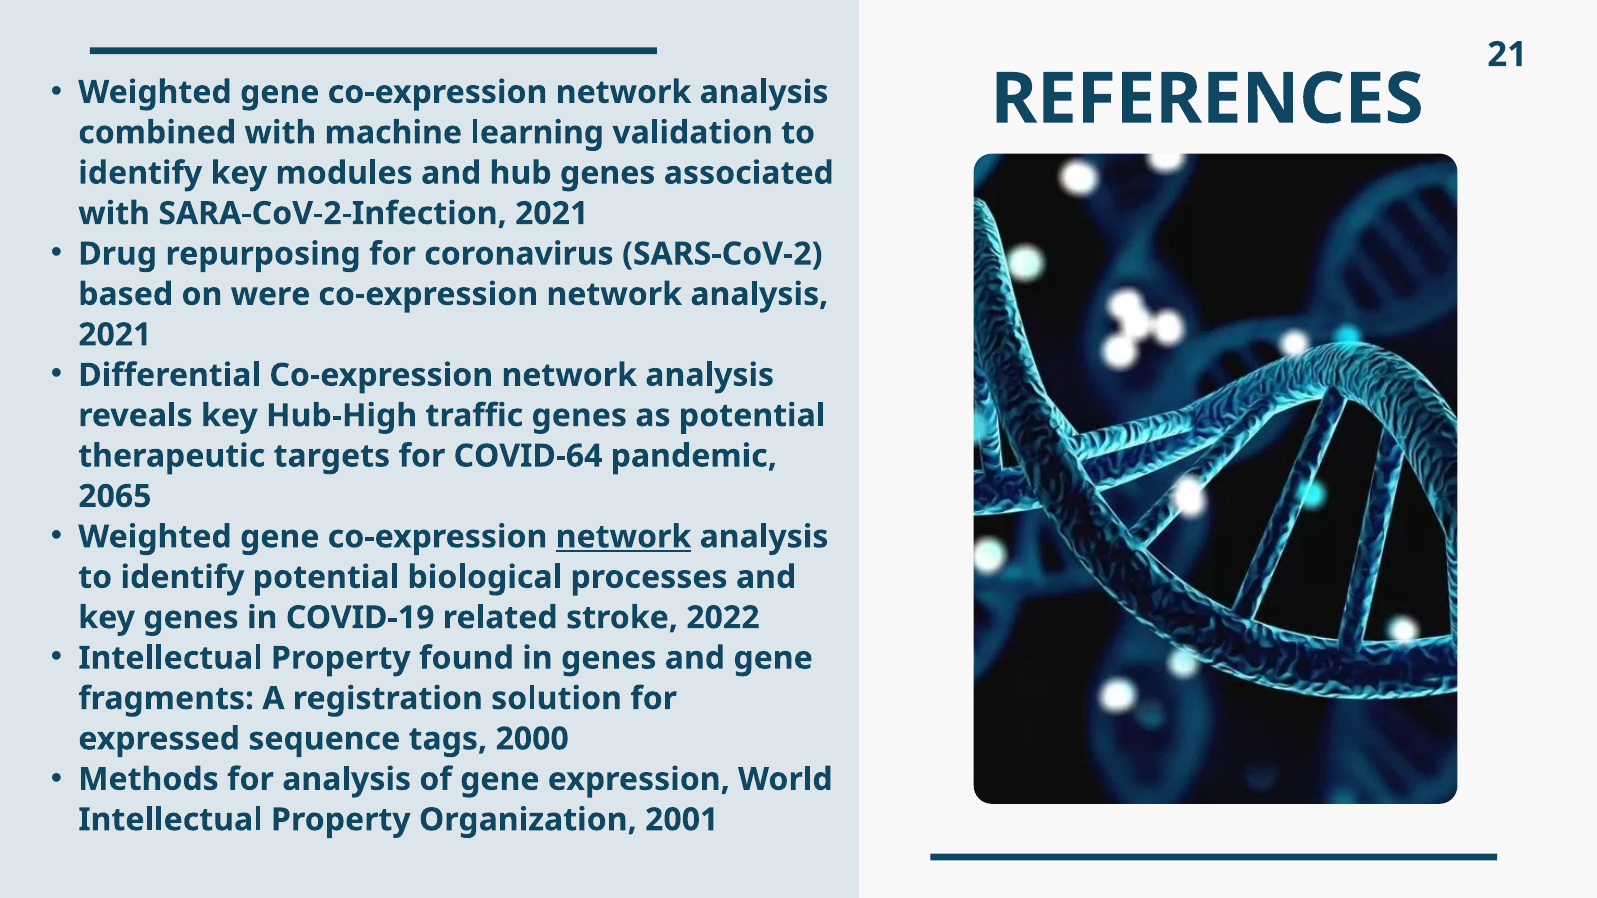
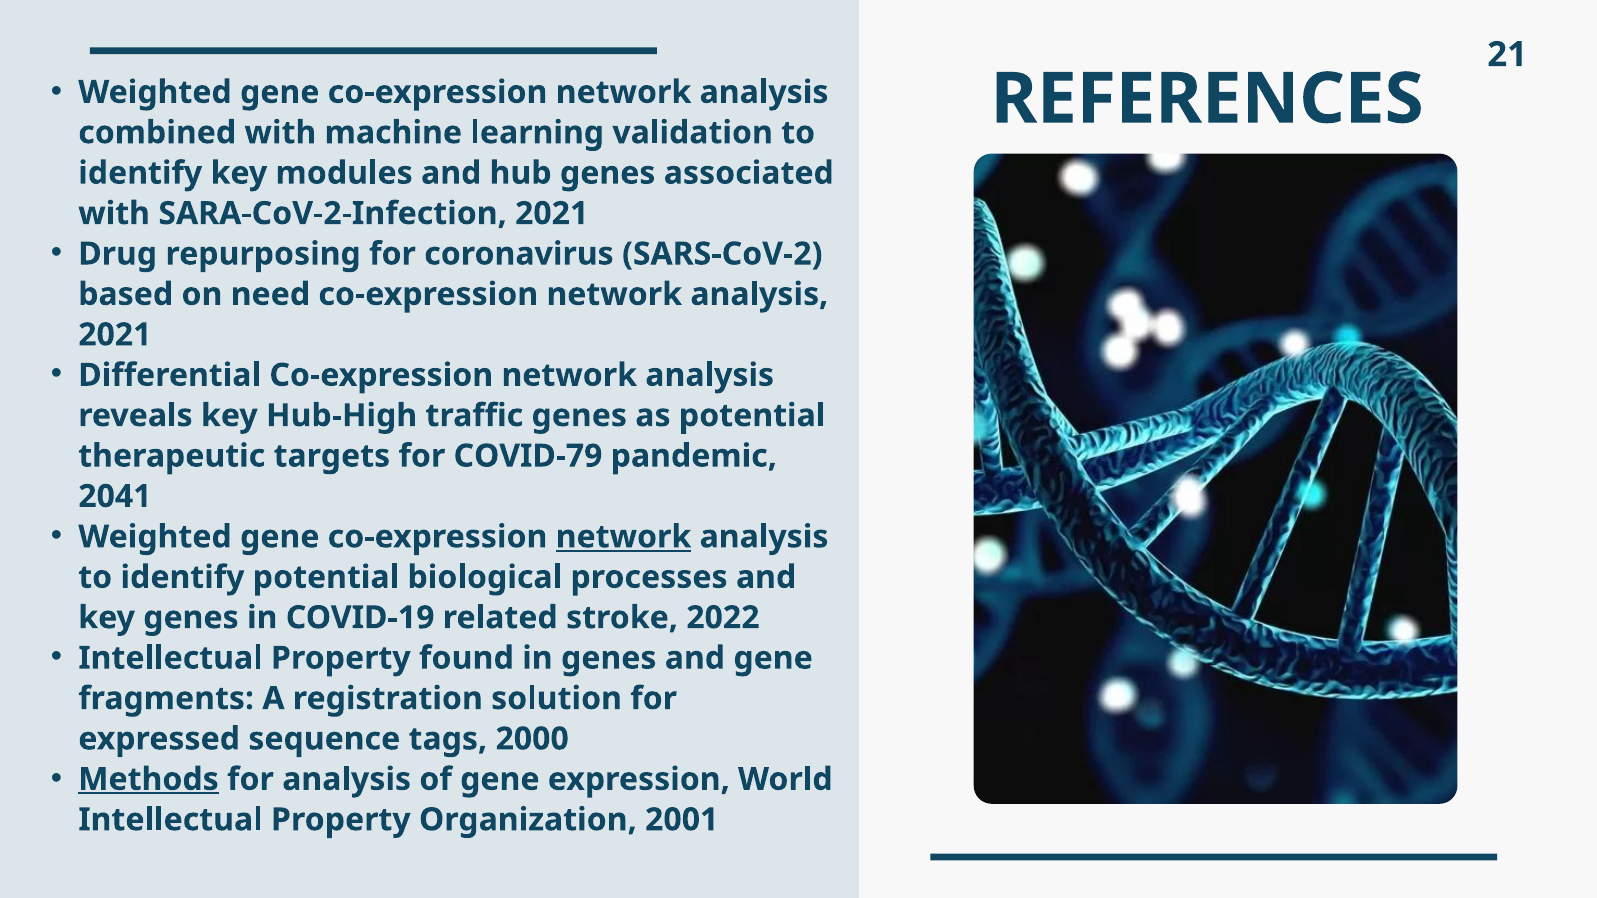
were: were -> need (270, 294)
COVID-64: COVID-64 -> COVID-79 (528, 456)
2065: 2065 -> 2041 (115, 497)
Methods underline: none -> present (149, 780)
